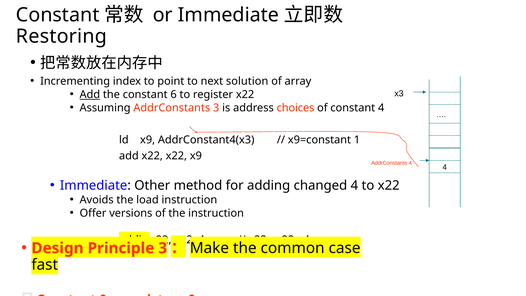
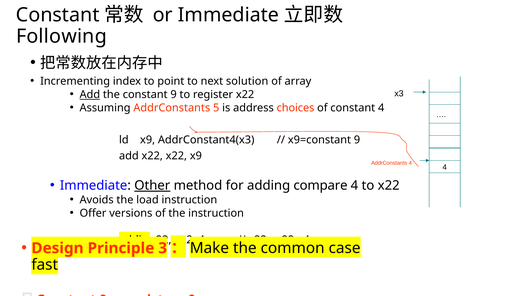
Restoring: Restoring -> Following (61, 36)
constant 6: 6 -> 9 (174, 95)
AddrConstants 3: 3 -> 5 (216, 108)
x9=constant 1: 1 -> 9 (357, 140)
Other underline: none -> present (152, 185)
changed: changed -> compare (320, 185)
